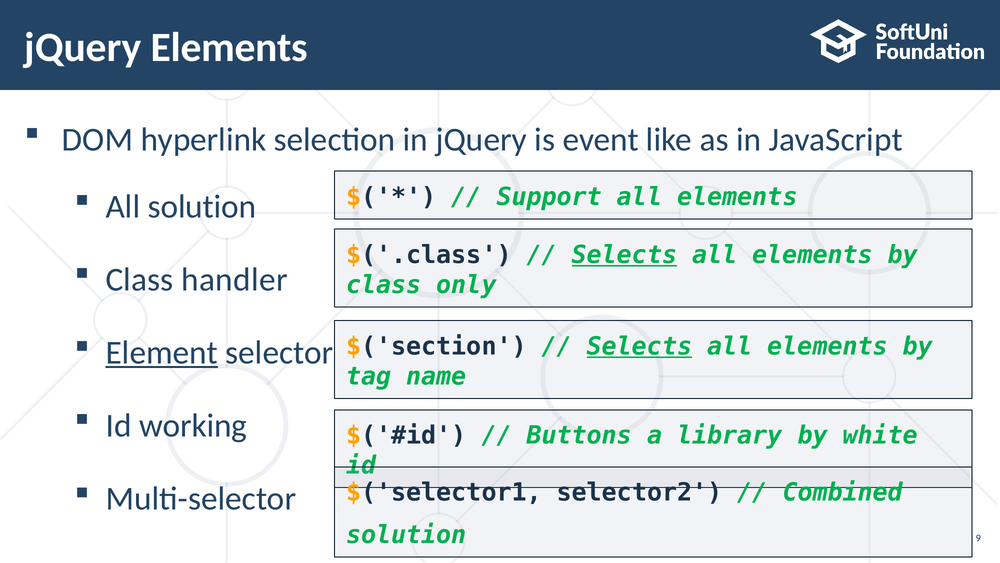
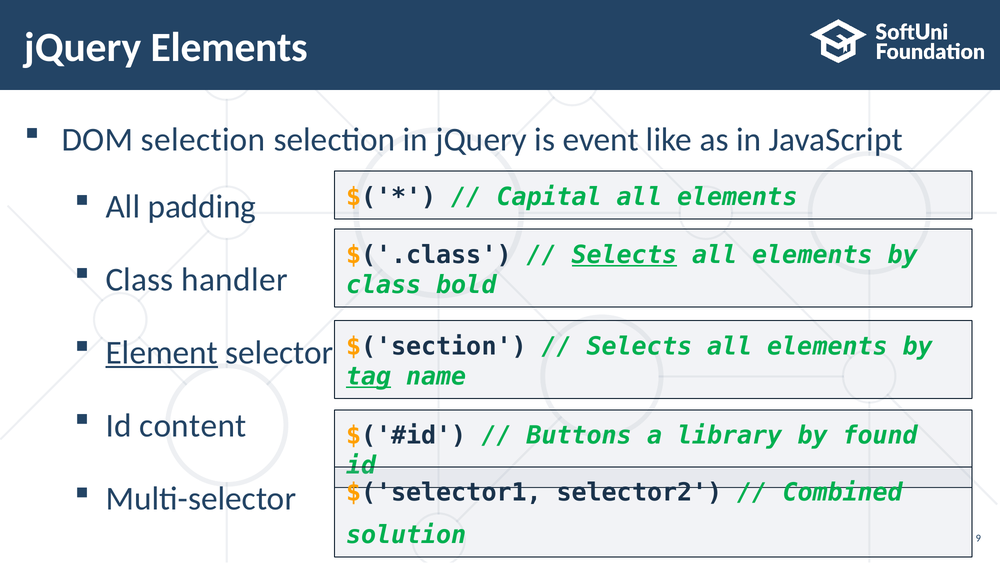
DOM hyperlink: hyperlink -> selection (203, 140)
Support: Support -> Capital (549, 197)
All solution: solution -> padding (202, 206)
only: only -> bold (466, 285)
Selects underline: present -> none (639, 346)
tag underline: none -> present (369, 376)
working: working -> content (193, 426)
white: white -> found (880, 435)
